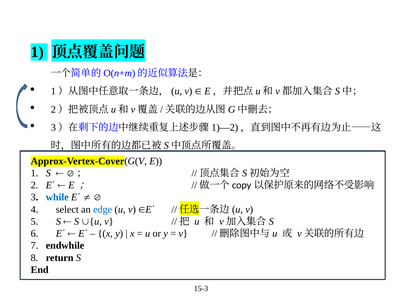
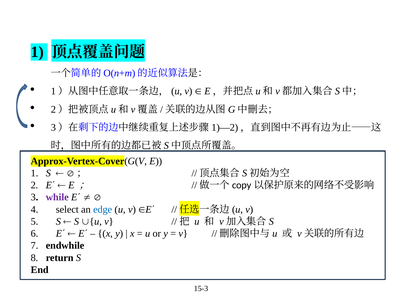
while colour: blue -> purple (57, 197)
